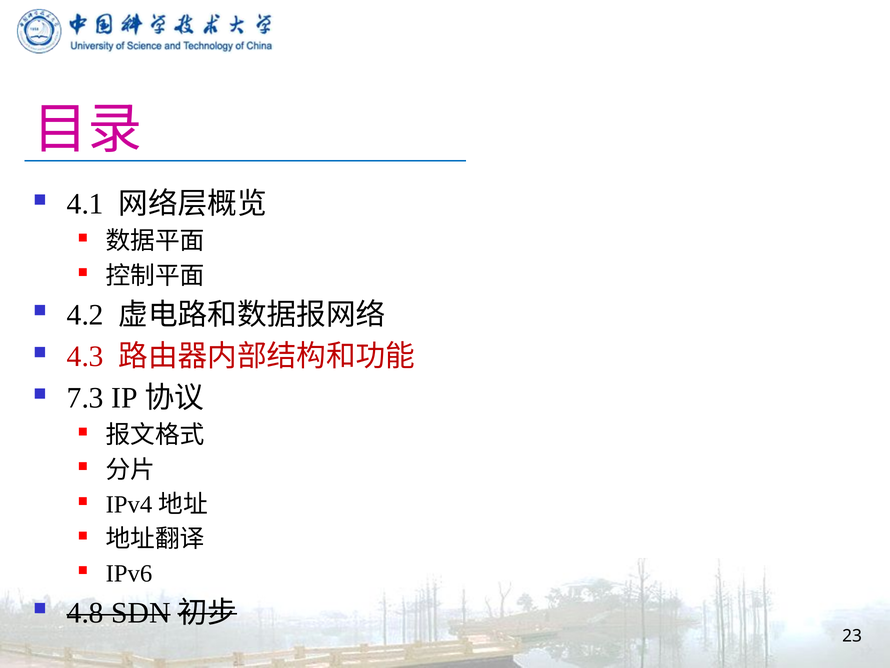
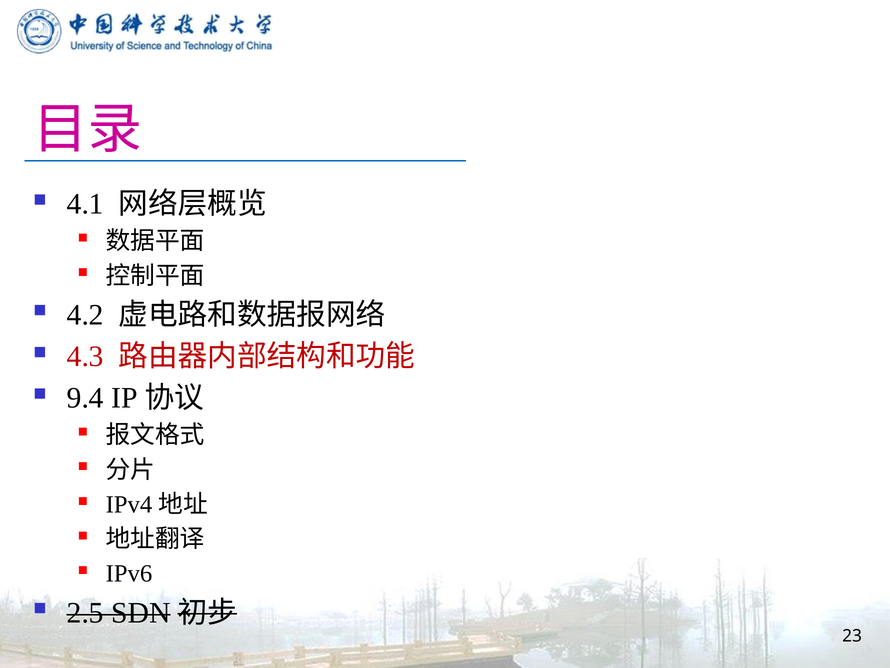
7.3: 7.3 -> 9.4 (85, 398)
4.8: 4.8 -> 2.5 (85, 612)
